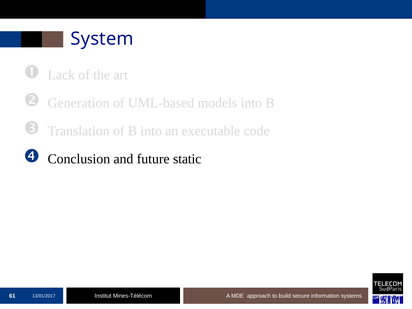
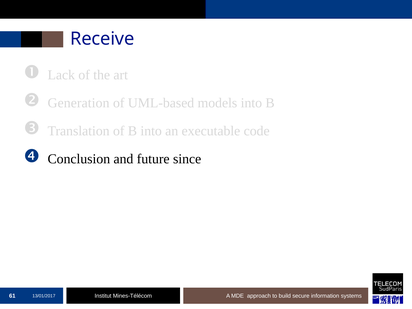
System: System -> Receive (102, 39)
static: static -> since (187, 159)
